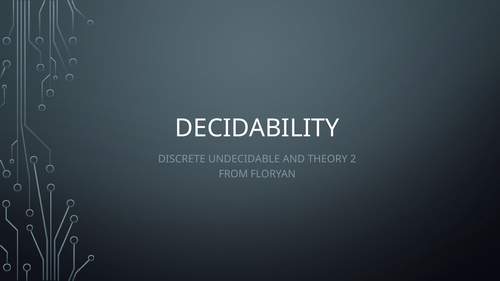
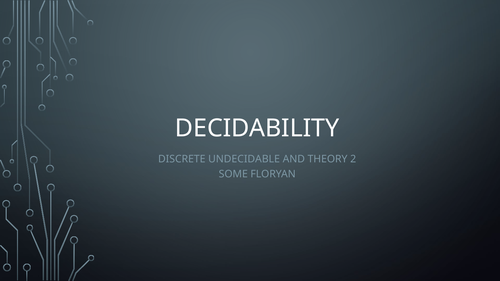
FROM: FROM -> SOME (233, 174)
